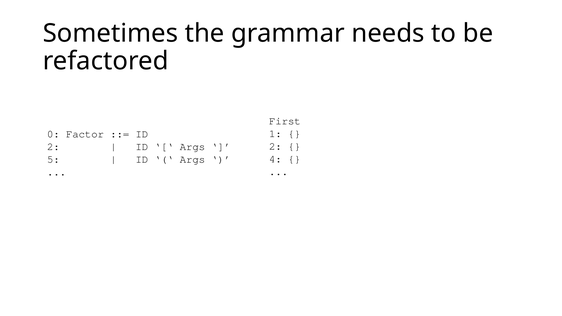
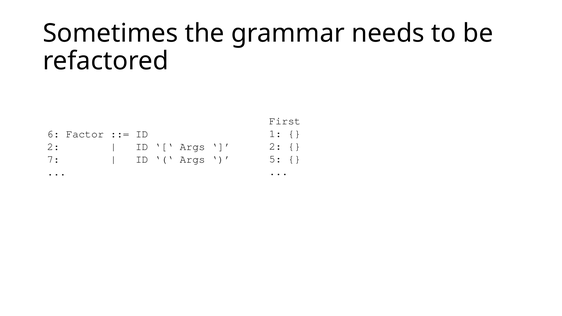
0: 0 -> 6 (53, 134)
4: 4 -> 5 (275, 159)
5: 5 -> 7 (53, 159)
